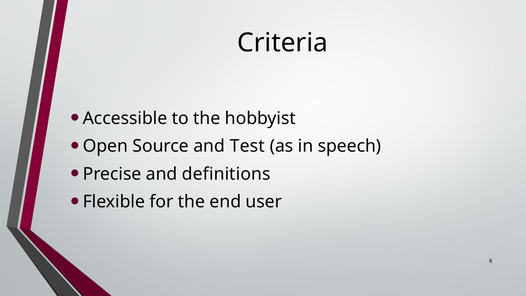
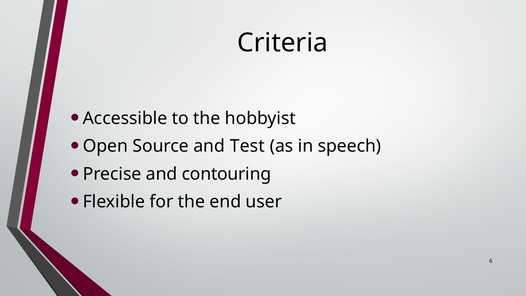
definitions: definitions -> contouring (226, 174)
